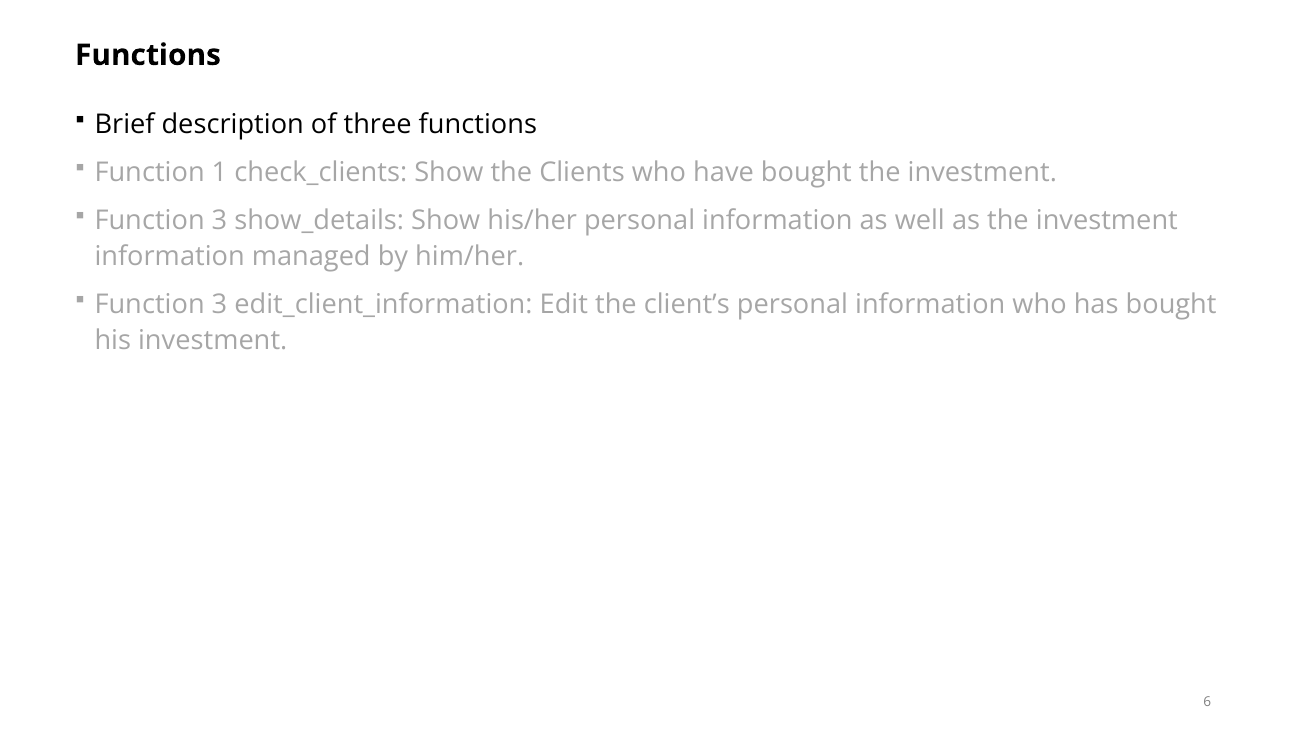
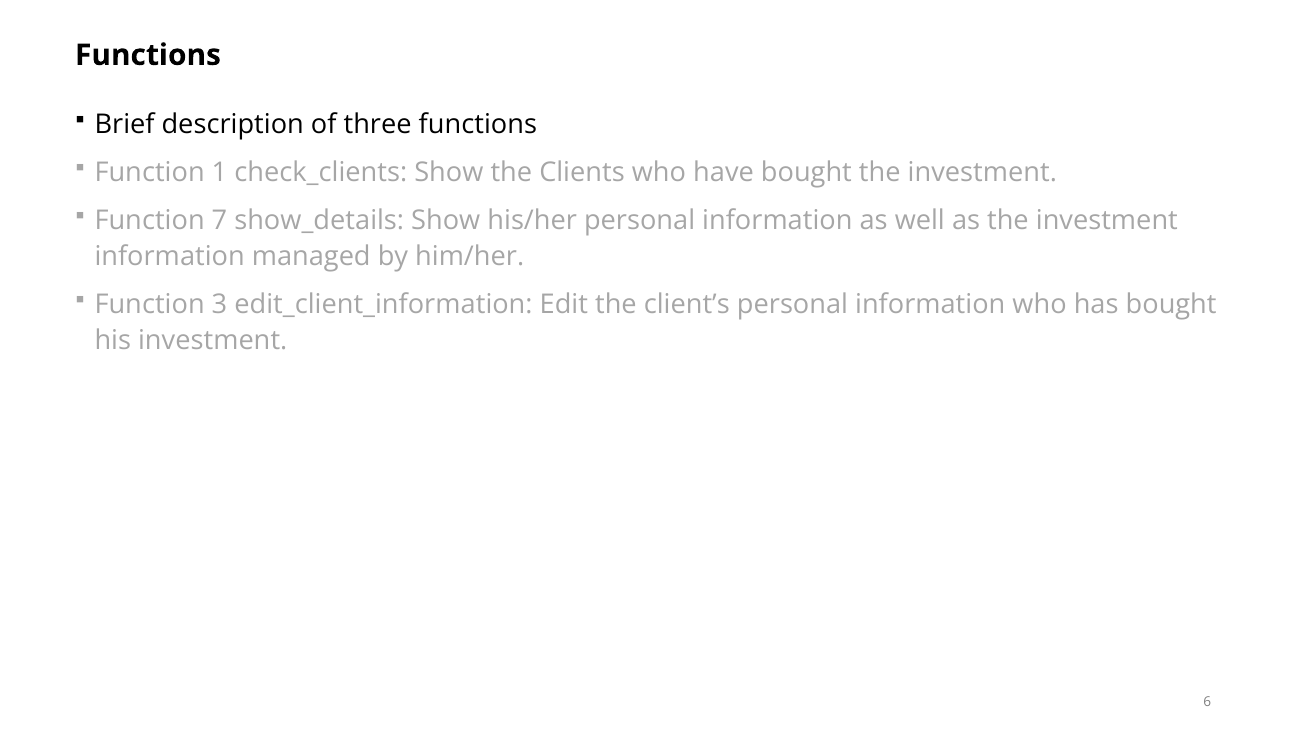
3: 3 -> 7 (219, 220)
